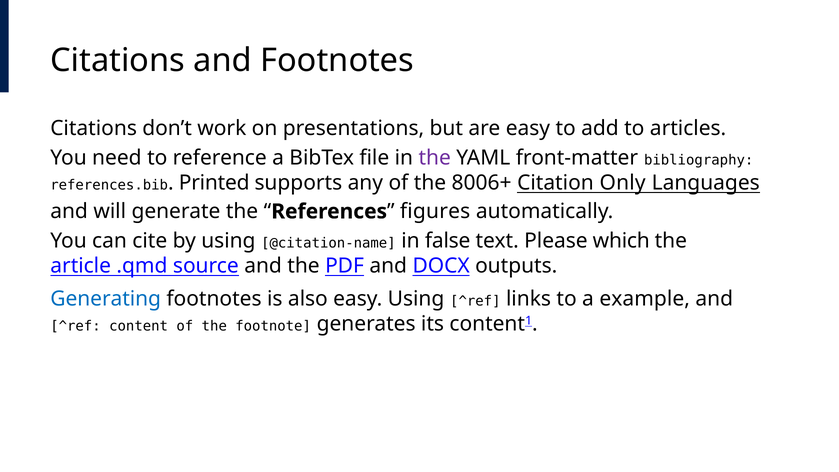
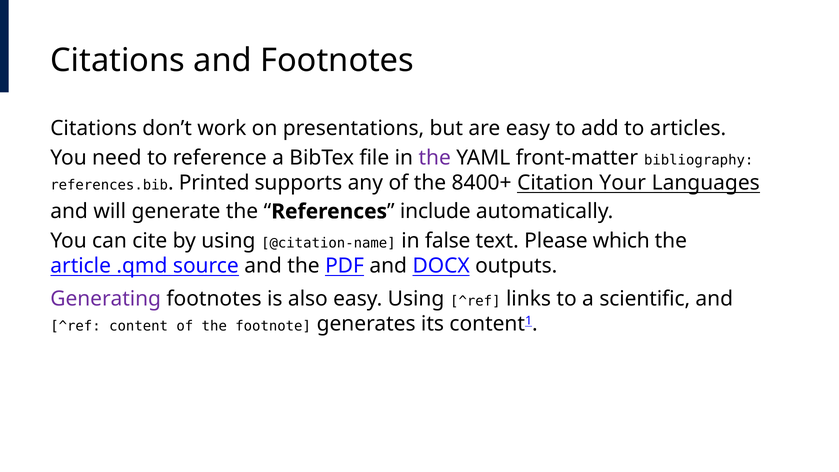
8006+: 8006+ -> 8400+ (482, 183)
Only: Only -> Your (623, 183)
figures: figures -> include (435, 211)
Generating colour: blue -> purple (106, 299)
example: example -> scientific (645, 299)
